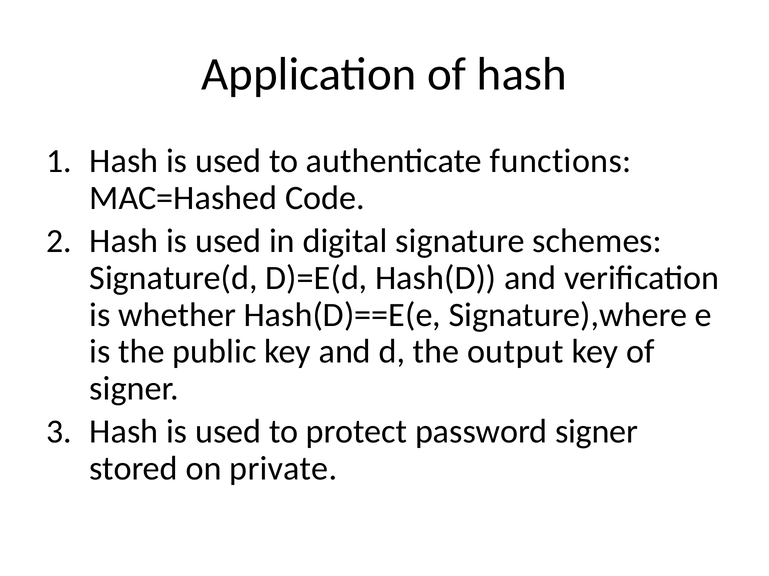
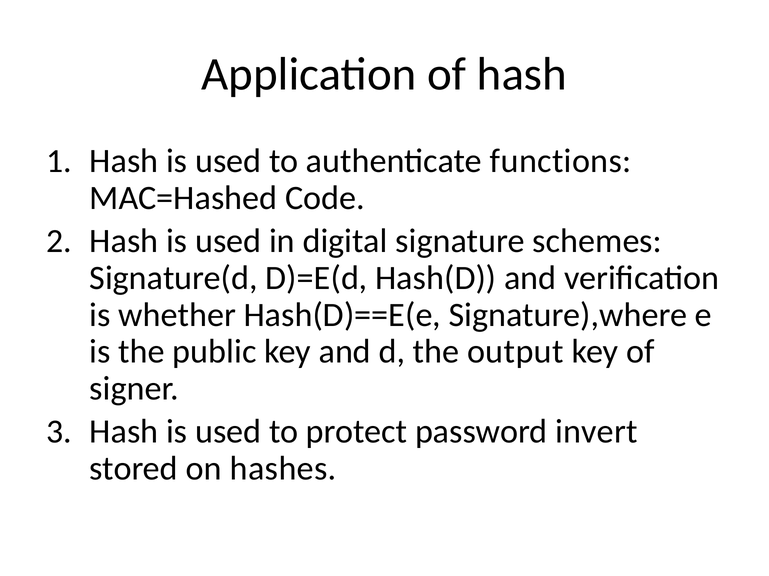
password signer: signer -> invert (596, 432)
private: private -> hashes (283, 469)
